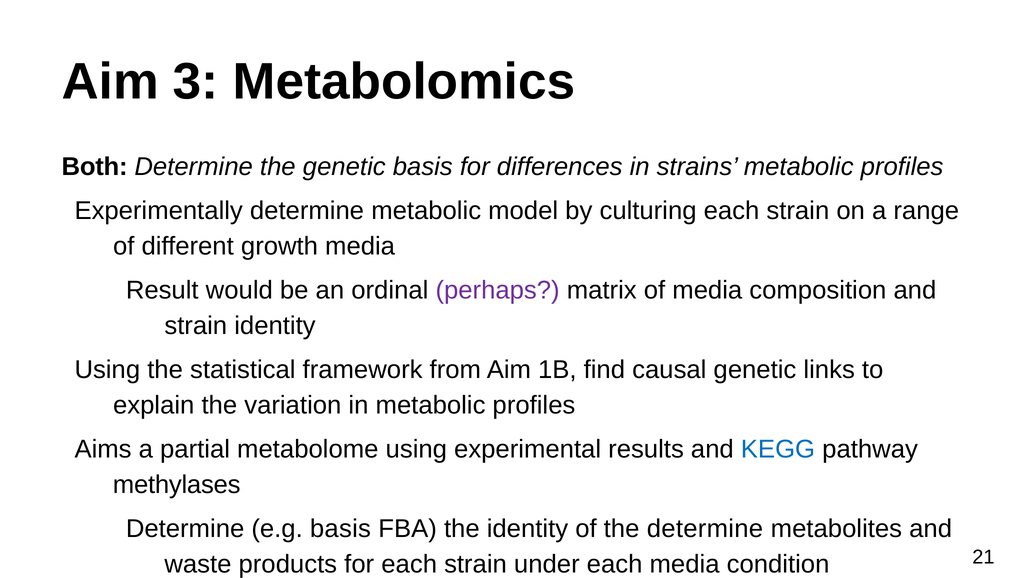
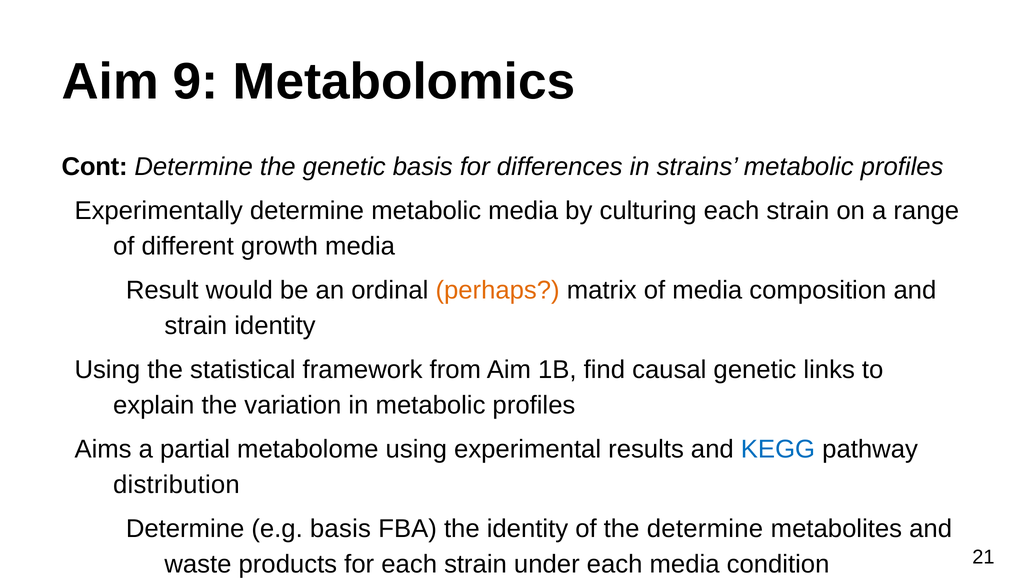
3: 3 -> 9 (196, 82)
Both: Both -> Cont (95, 167)
metabolic model: model -> media (523, 211)
perhaps colour: purple -> orange (498, 291)
methylases: methylases -> distribution (176, 485)
